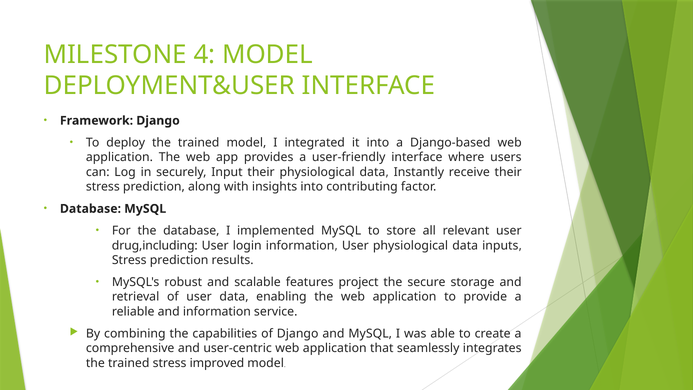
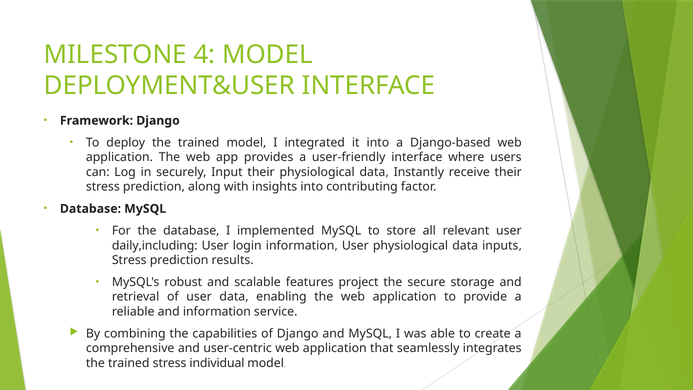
drug,including: drug,including -> daily,including (155, 245)
improved: improved -> individual (217, 363)
